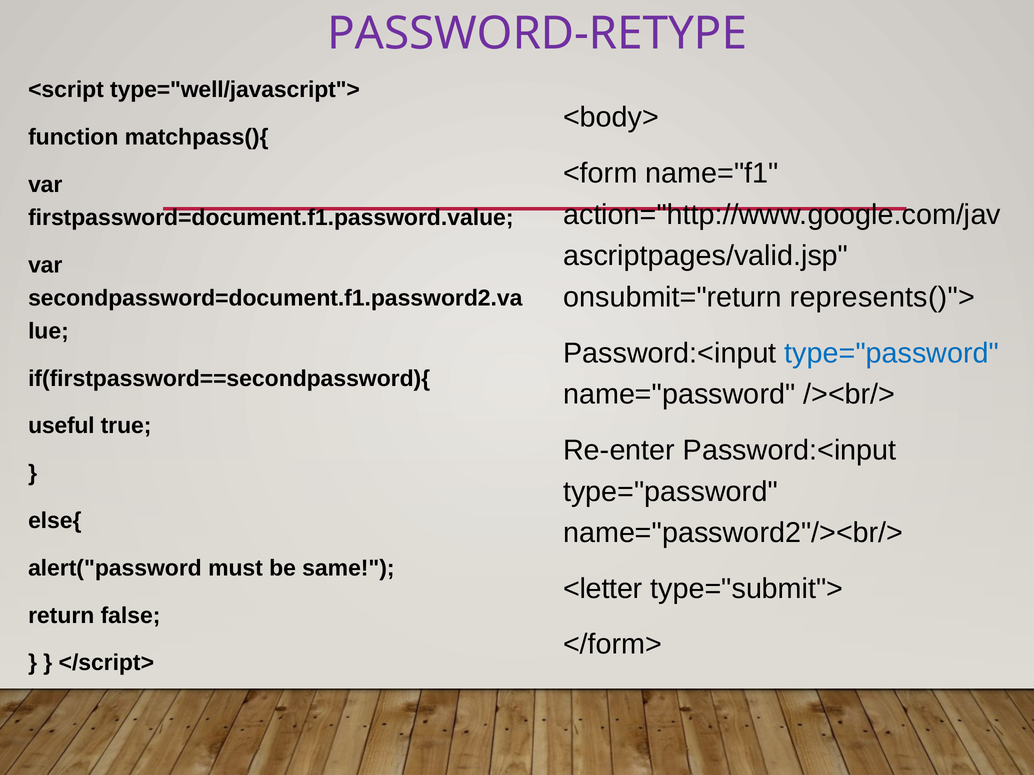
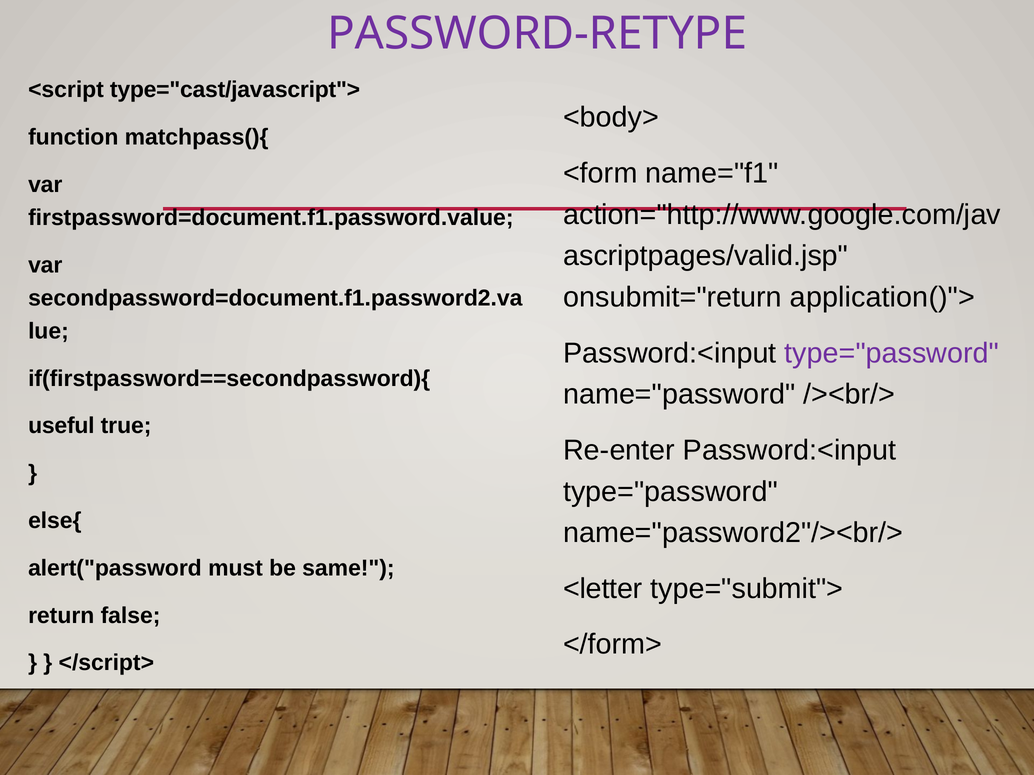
type="well/javascript">: type="well/javascript"> -> type="cast/javascript"> (235, 90)
represents()">: represents()"> -> application()"> (882, 298)
type="password colour: blue -> purple (892, 353)
